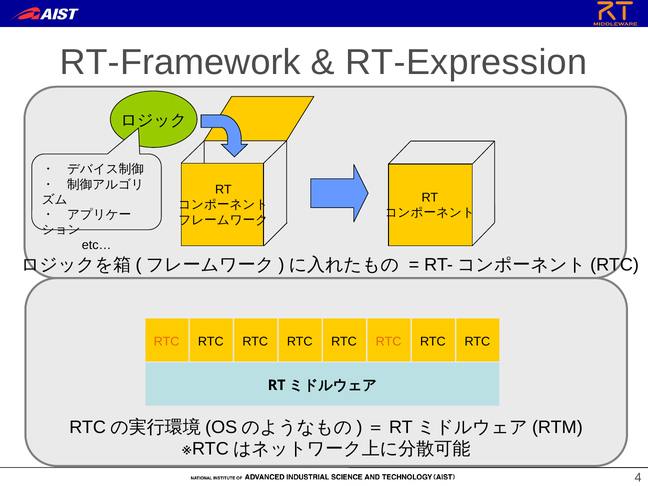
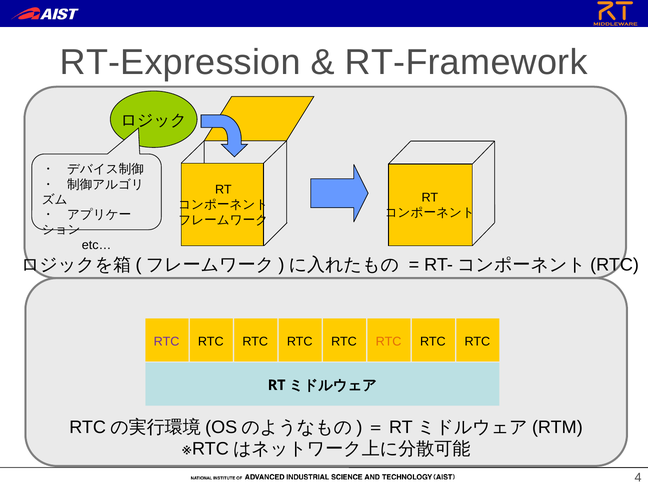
RT-Framework: RT-Framework -> RT-Expression (180, 62)
RT-Expression: RT-Expression -> RT-Framework (466, 62)
RTC colour: orange -> purple (167, 342)
